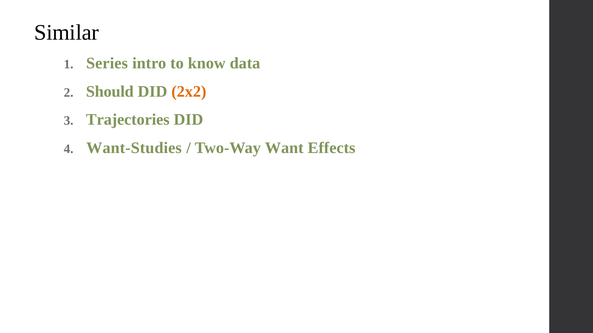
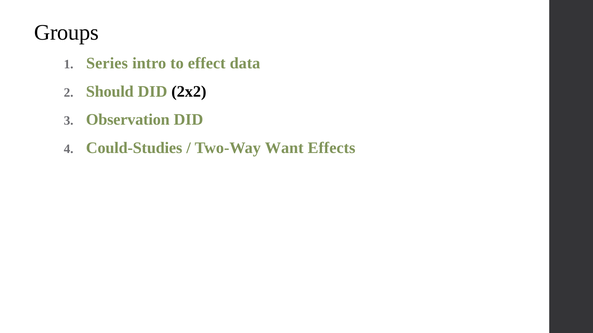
Similar: Similar -> Groups (67, 32)
know: know -> effect (207, 63)
2x2 colour: orange -> black (189, 92)
Trajectories: Trajectories -> Observation (128, 120)
Want-Studies: Want-Studies -> Could-Studies (134, 148)
